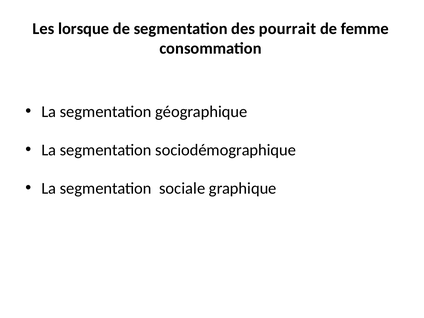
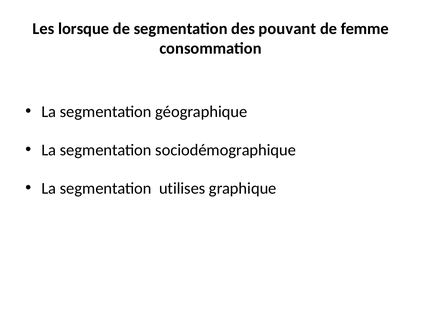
pourrait: pourrait -> pouvant (287, 29)
sociale: sociale -> utilises (182, 188)
